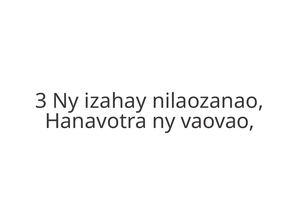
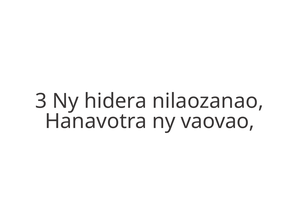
izahay: izahay -> hidera (115, 101)
